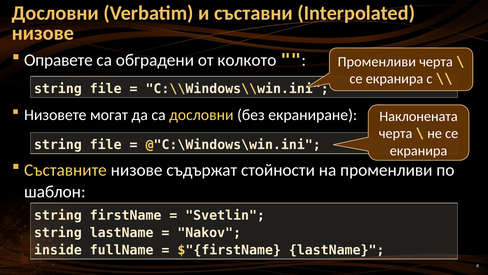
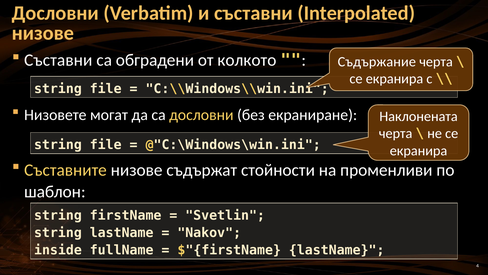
Оправете: Оправете -> Съставни (58, 60)
Променливи: Променливи -> Съдържание (377, 62)
